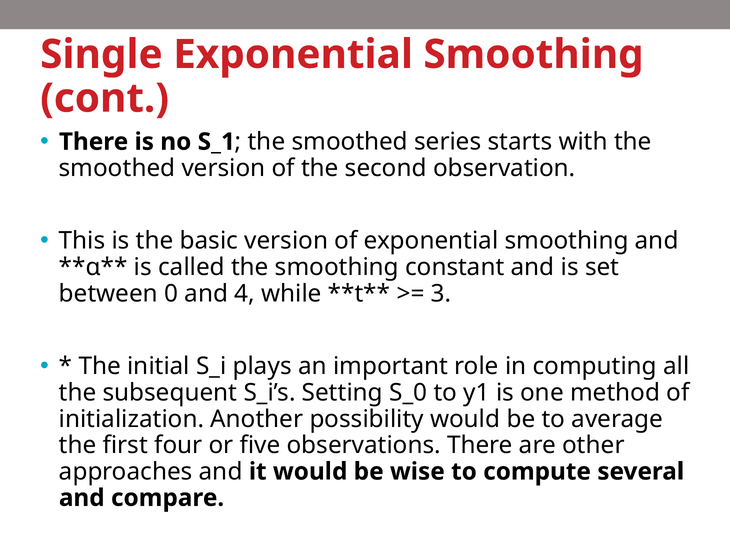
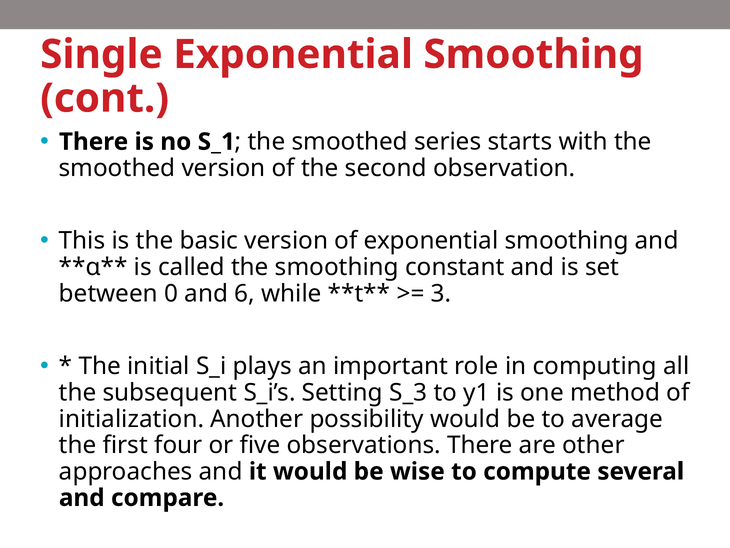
4: 4 -> 6 (245, 293)
S_0: S_0 -> S_3 (408, 392)
